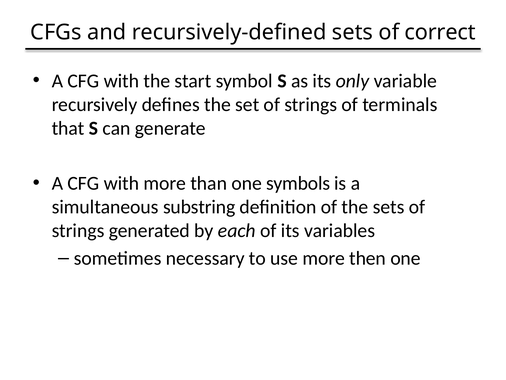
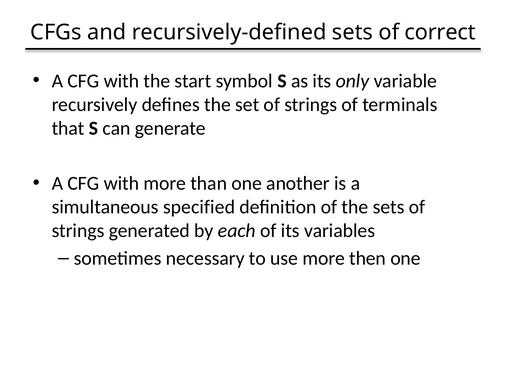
symbols: symbols -> another (298, 183)
substring: substring -> specified (199, 207)
